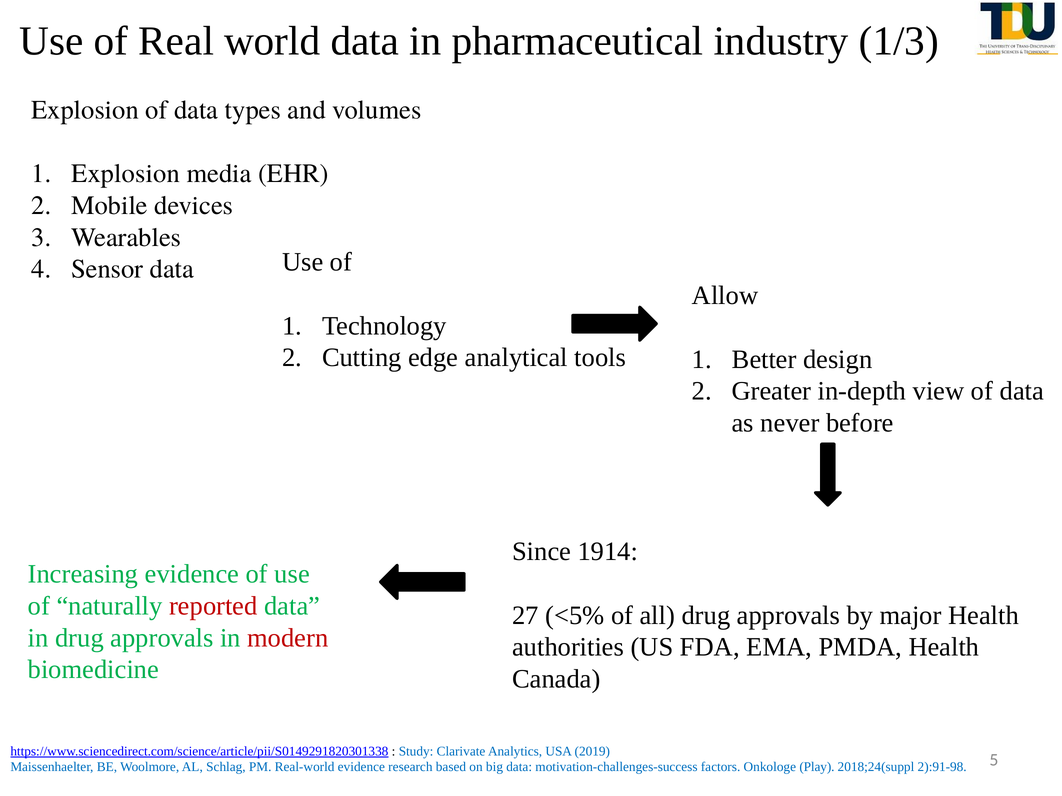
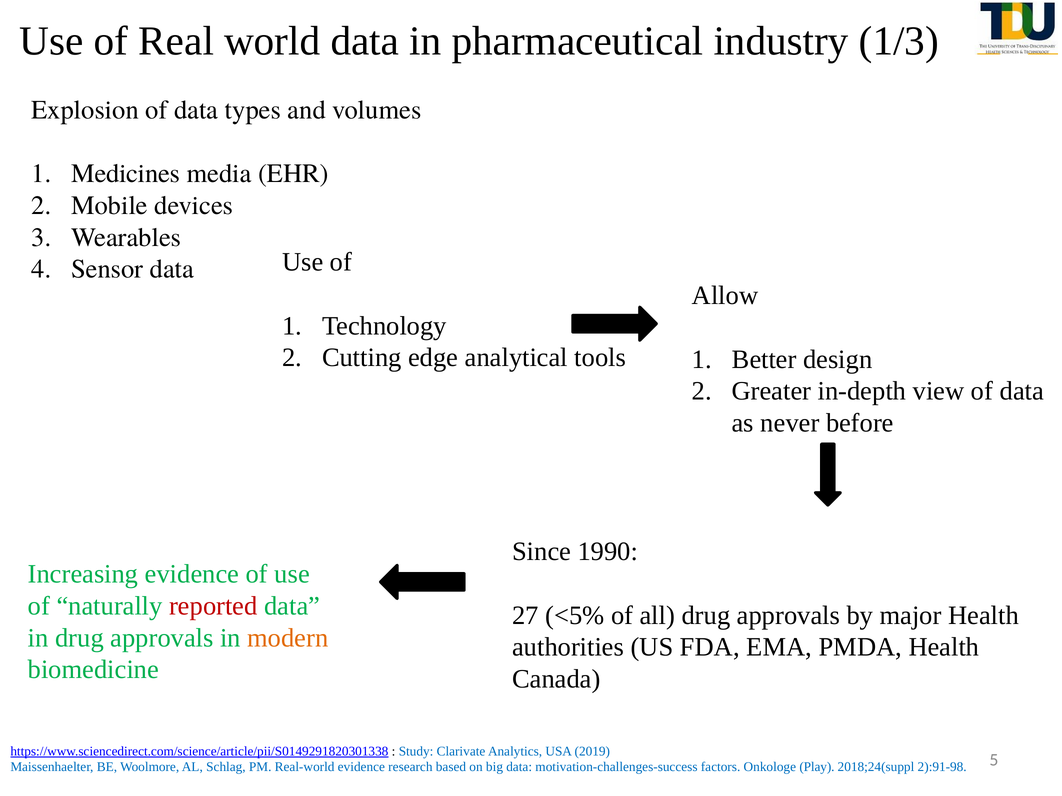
Explosion: Explosion -> Medicines (126, 174)
1914: 1914 -> 1990 (608, 552)
modern colour: red -> orange (288, 638)
